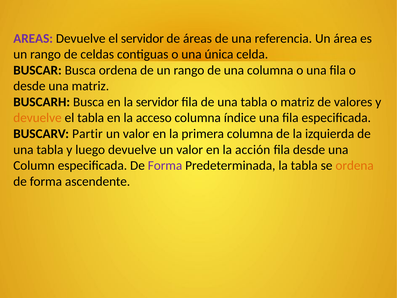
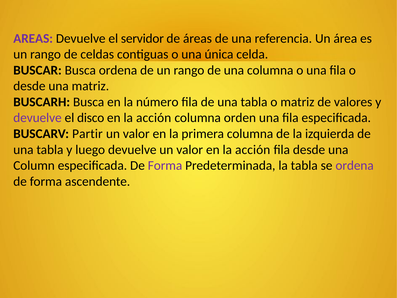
la servidor: servidor -> número (157, 102)
devuelve colour: orange -> purple (37, 118)
el tabla: tabla -> disco (91, 118)
acceso: acceso -> acción (154, 118)
índice: índice -> orden (240, 118)
ordena colour: orange -> purple (355, 165)
